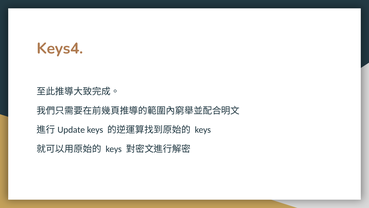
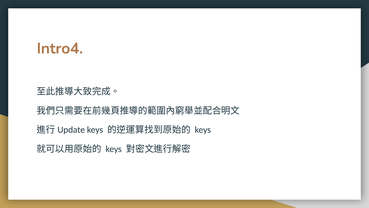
Keys4: Keys4 -> Intro4 (60, 48)
